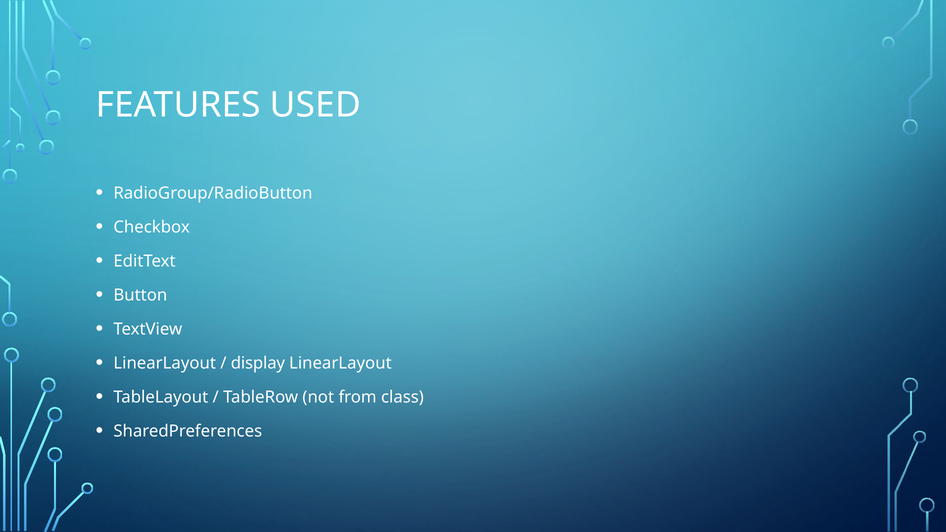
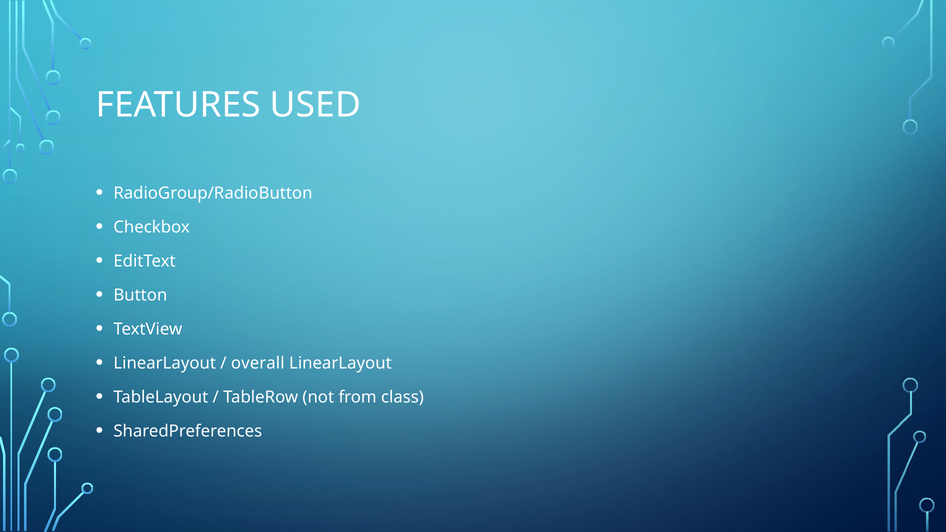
display: display -> overall (258, 363)
